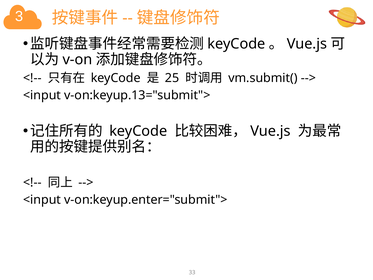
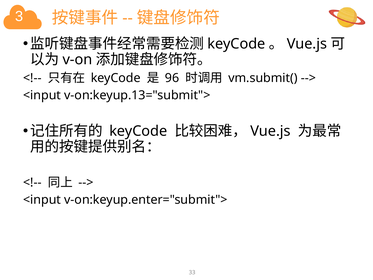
25: 25 -> 96 (172, 78)
